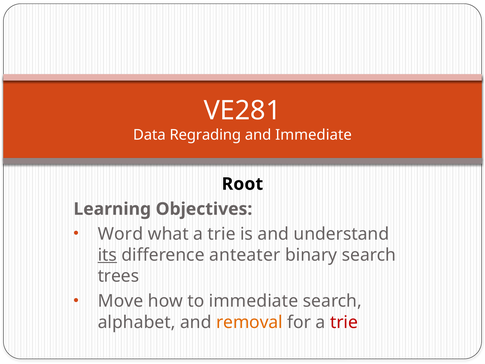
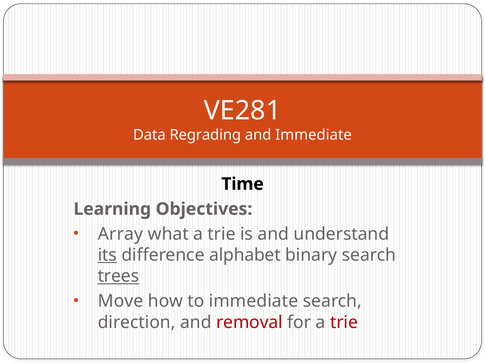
Root: Root -> Time (243, 184)
Word: Word -> Array (120, 234)
anteater: anteater -> alphabet (245, 255)
trees underline: none -> present (118, 276)
alphabet: alphabet -> direction (137, 322)
removal colour: orange -> red (249, 322)
